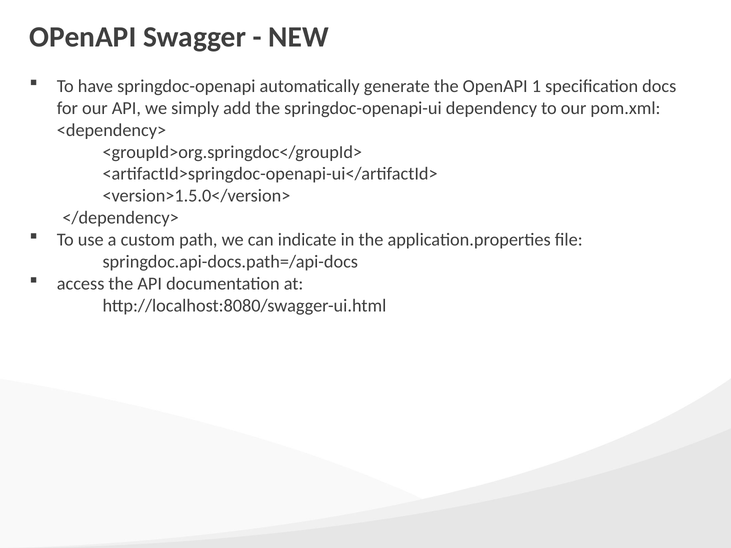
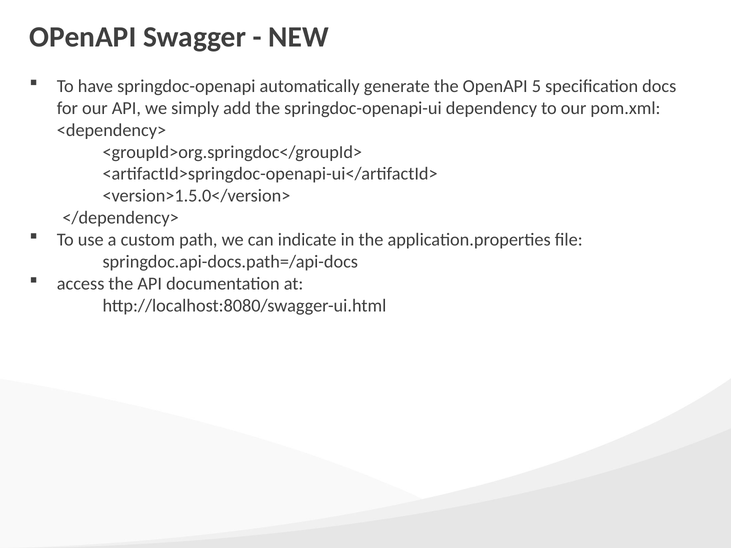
1: 1 -> 5 (536, 86)
